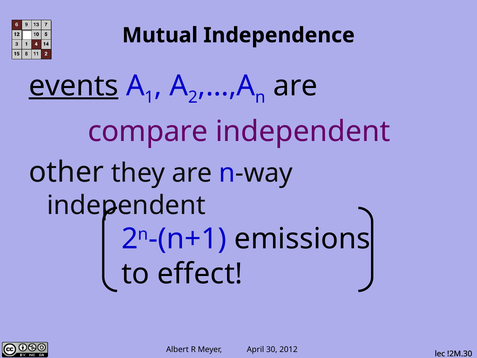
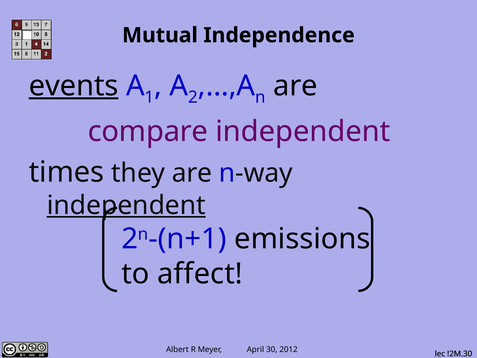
other: other -> times (67, 172)
independent underline: none -> present (126, 205)
effect: effect -> affect (200, 274)
